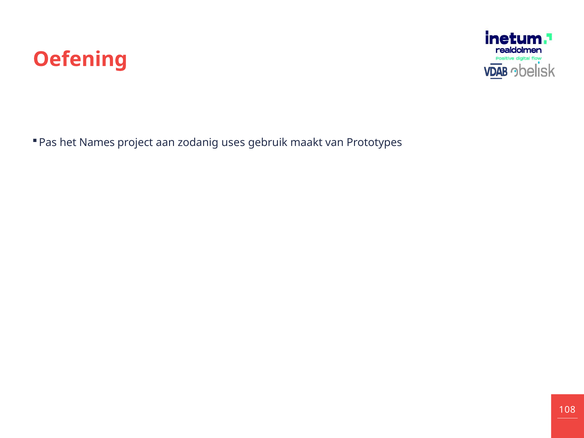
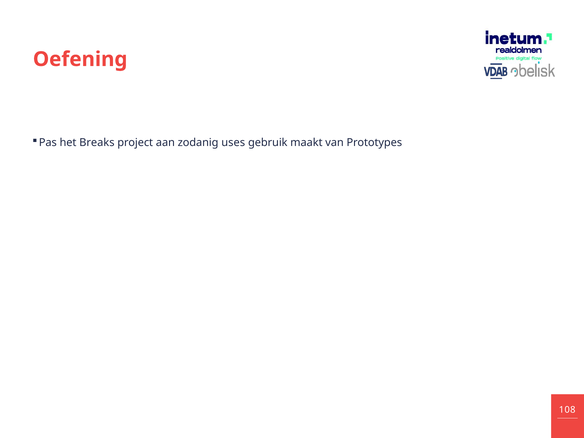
Names: Names -> Breaks (97, 143)
